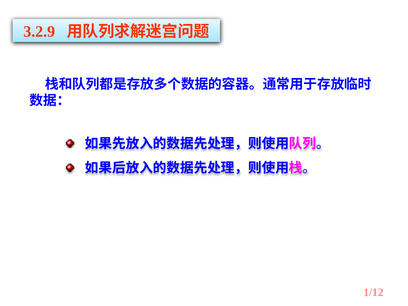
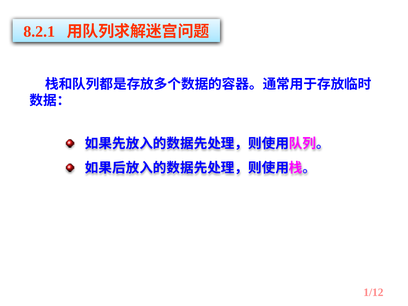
3.2.9: 3.2.9 -> 8.2.1 (39, 32)
